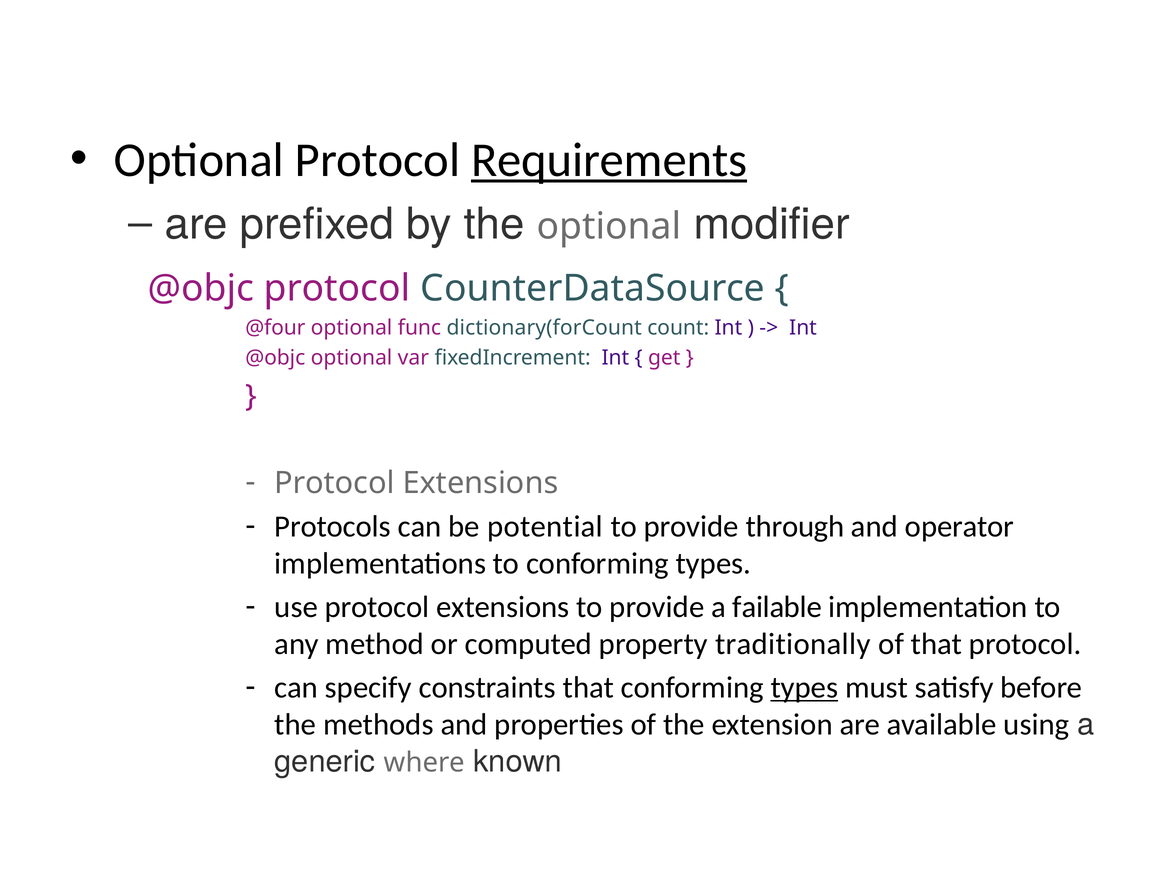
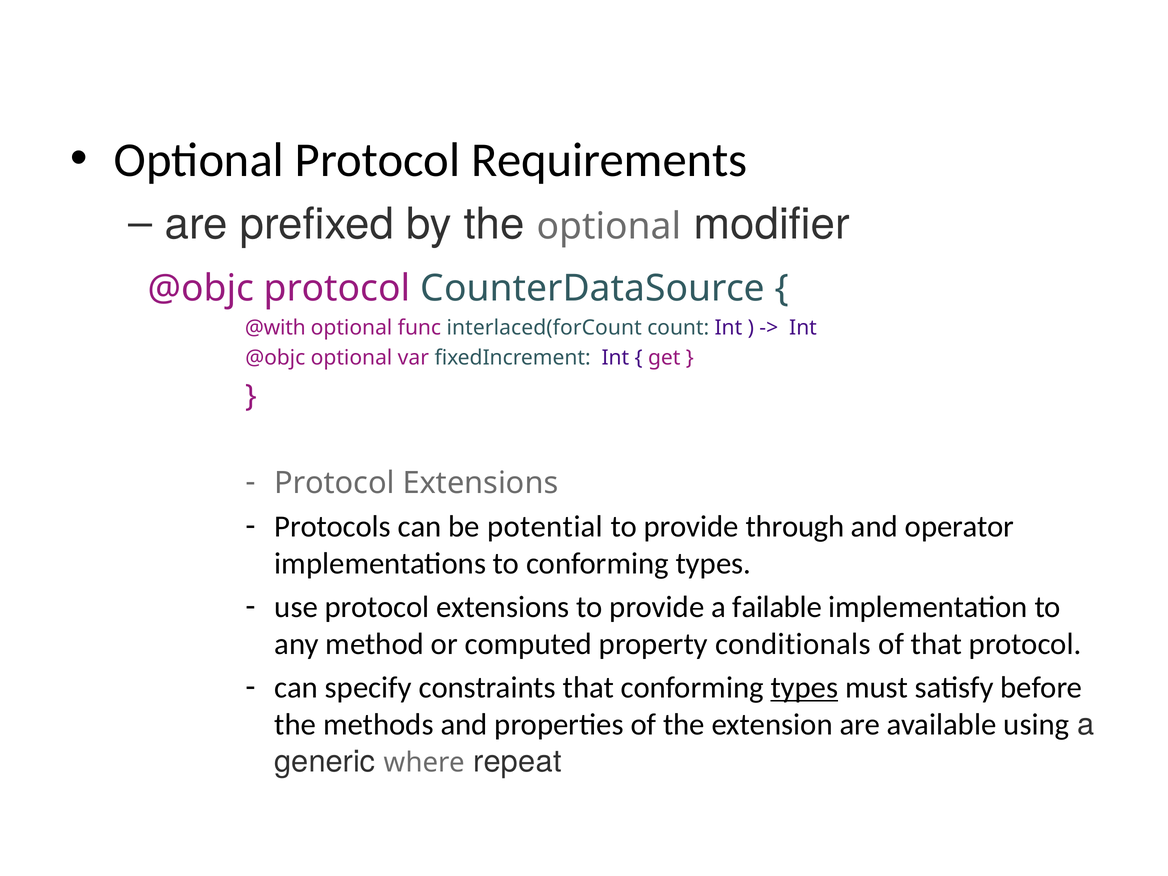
Requirements underline: present -> none (609, 160)
@four: @four -> @with (275, 328)
dictionary(forCount: dictionary(forCount -> interlaced(forCount (544, 328)
traditionally: traditionally -> conditionals (793, 644)
known: known -> repeat (517, 761)
